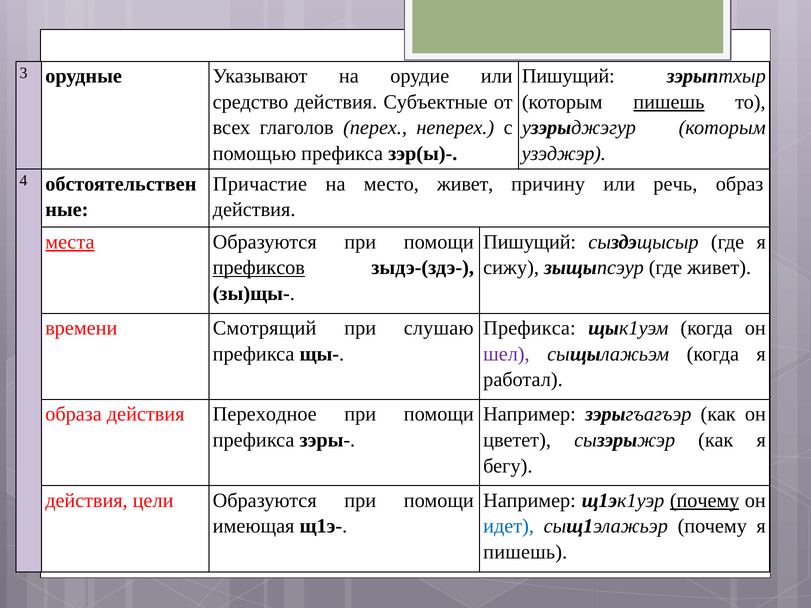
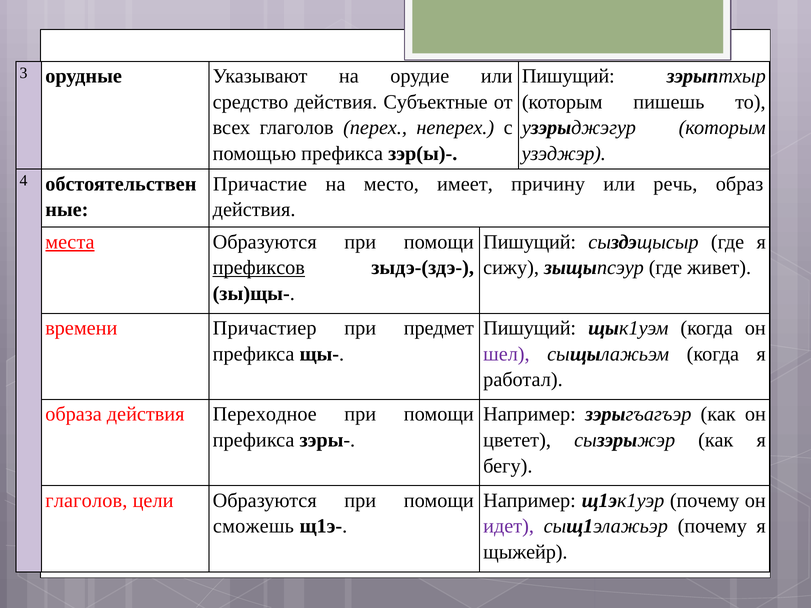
пишешь underline: present -> none (669, 102)
место живет: живет -> имеет (465, 184)
Смотрящий: Смотрящий -> Причастиер (265, 328)
слушаю: слушаю -> предмет (439, 328)
Префикса: Префикса -> Пишущий (530, 328)
действия: действия -> глаголов (86, 501)
почему underline: present -> none (705, 501)
имеющая: имеющая -> сможешь (253, 526)
идет colour: blue -> purple (509, 526)
пишешь: пишешь -> щыжейр (525, 552)
